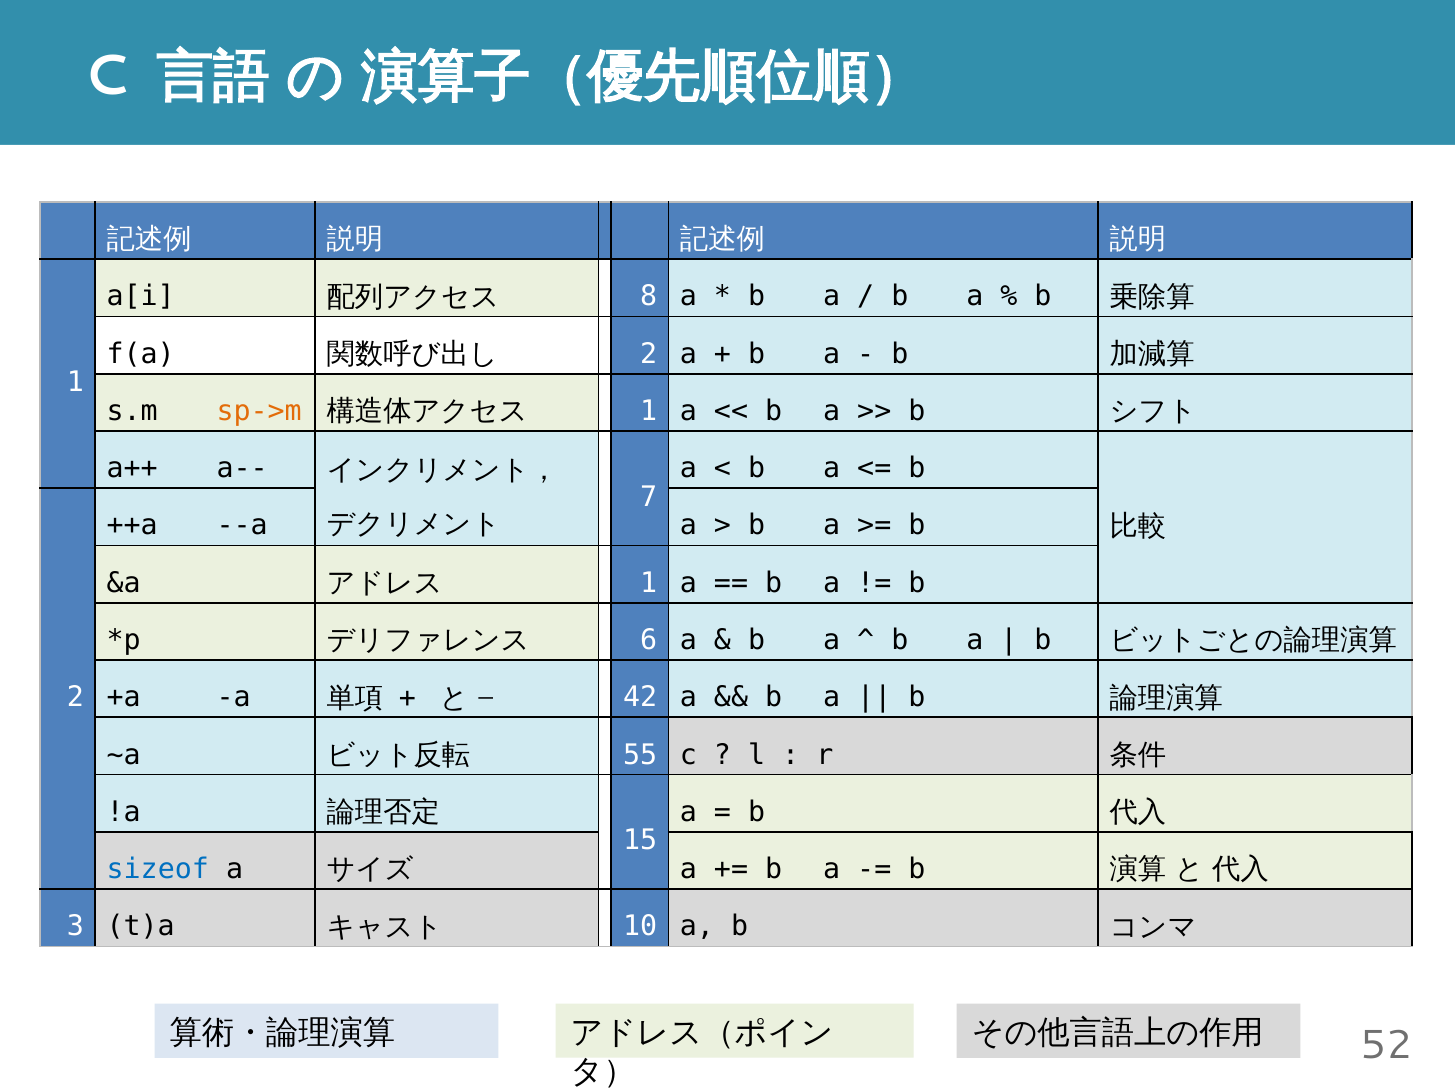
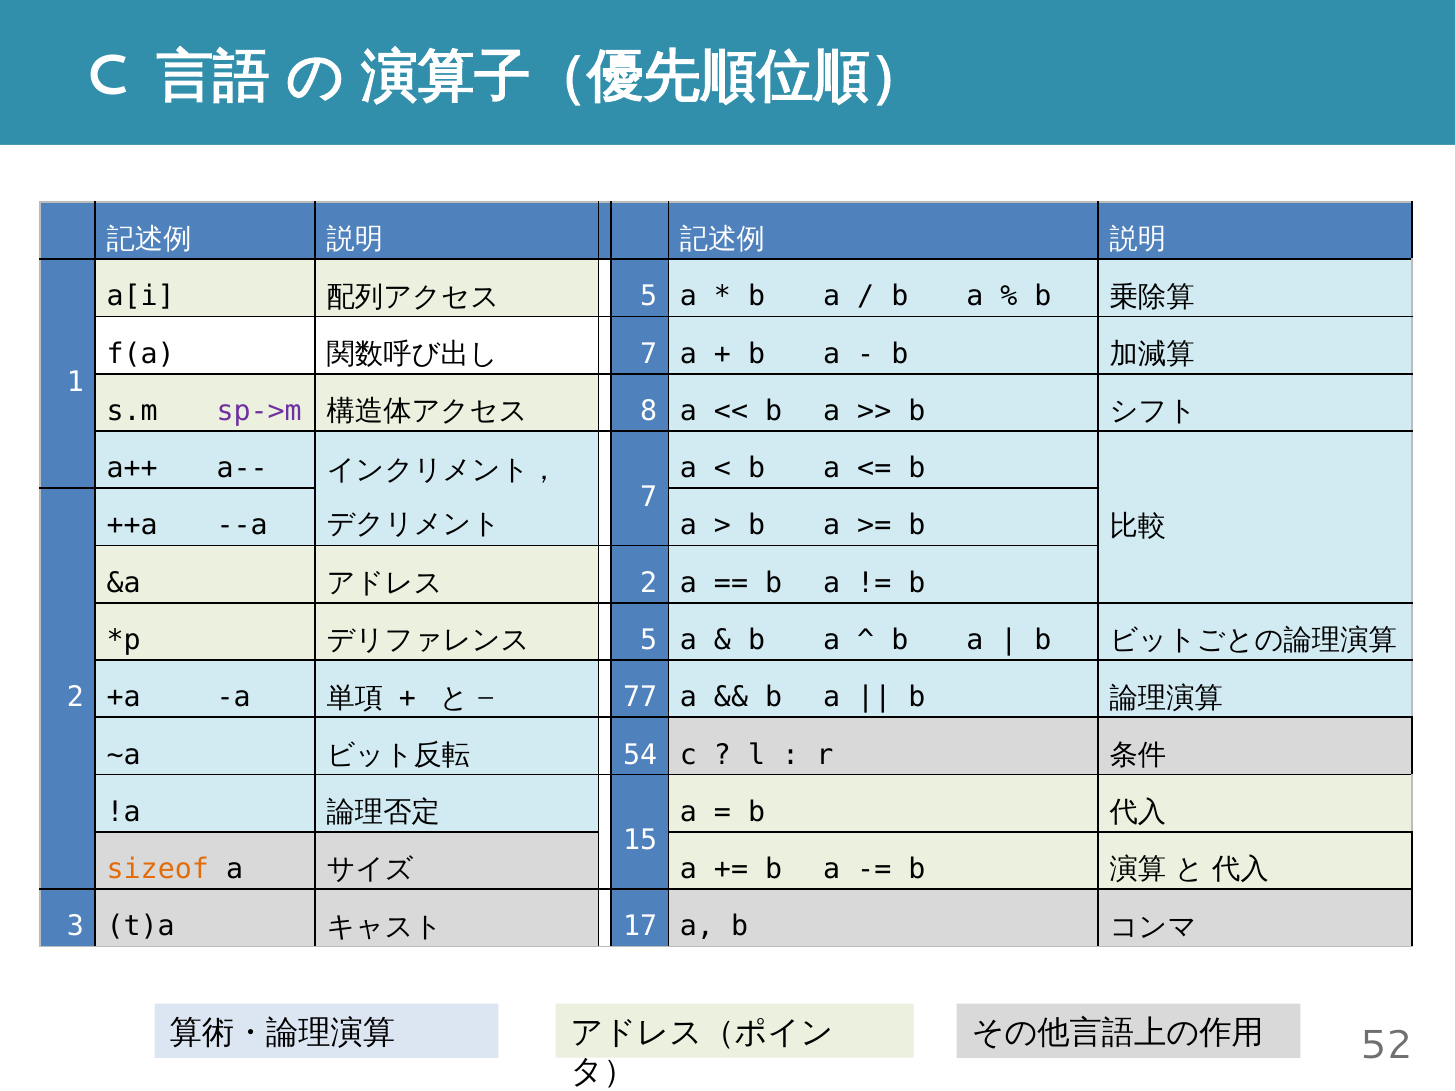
8: 8 -> 5 (649, 297)
2: 2 -> 7 (649, 354)
sp->m colour: orange -> purple (259, 411)
1: 1 -> 8 (649, 411)
1: 1 -> 2 (649, 583)
6: 6 -> 5 (649, 640)
42: 42 -> 77 (640, 698)
55: 55 -> 54 (640, 755)
sizeof colour: blue -> orange (158, 869)
10: 10 -> 17 (640, 927)
